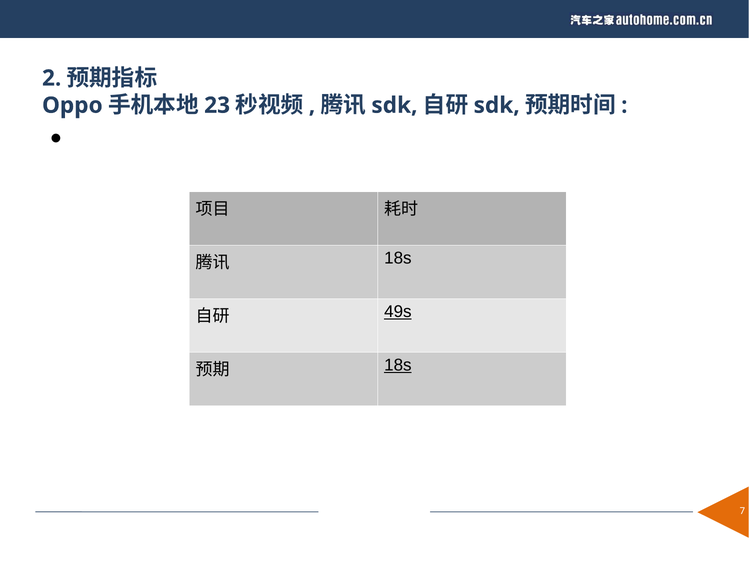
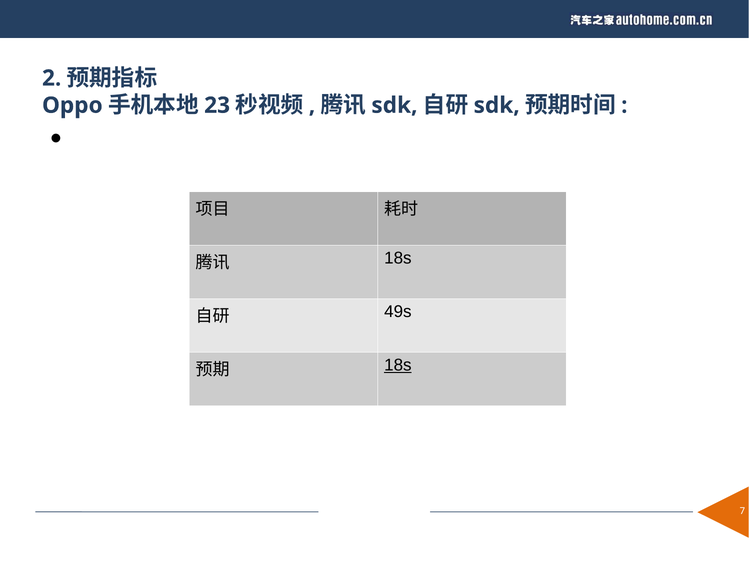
49s underline: present -> none (398, 311)
